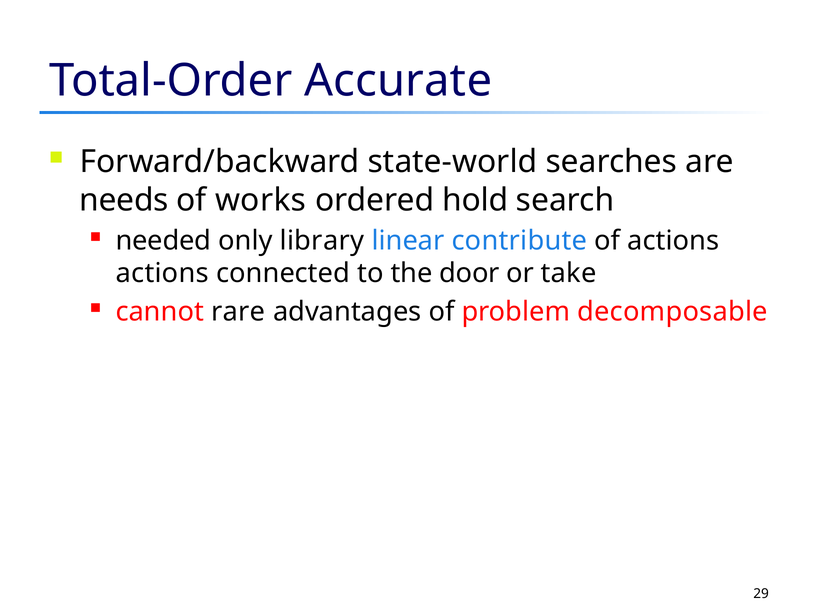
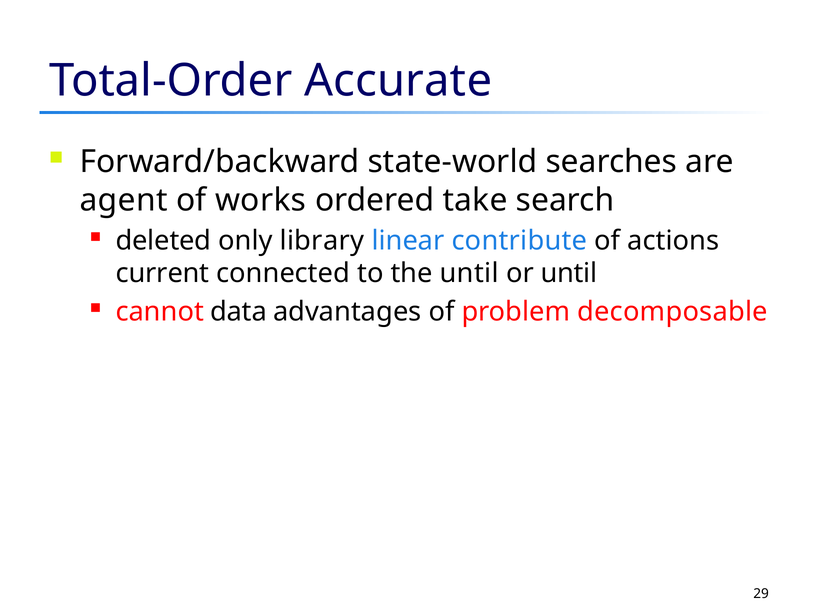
needs: needs -> agent (124, 200)
hold: hold -> take (475, 200)
needed: needed -> deleted (163, 241)
actions: actions -> current (162, 273)
the door: door -> until (469, 273)
or take: take -> until (569, 273)
rare: rare -> data (239, 311)
